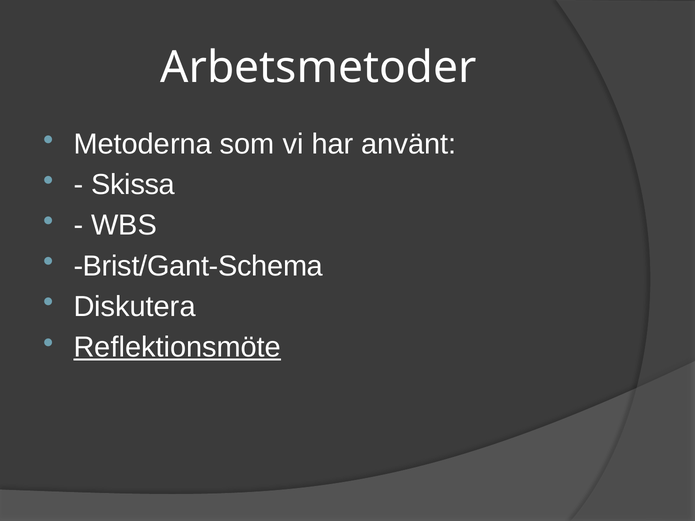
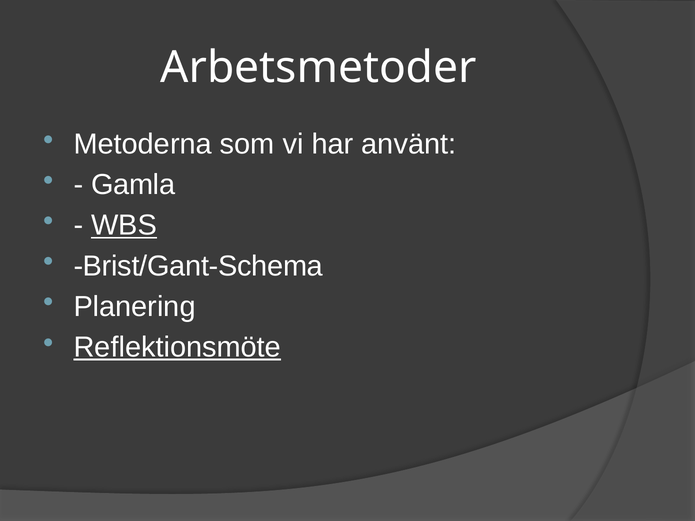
Skissa: Skissa -> Gamla (133, 185)
WBS underline: none -> present (124, 226)
Diskutera: Diskutera -> Planering (135, 307)
